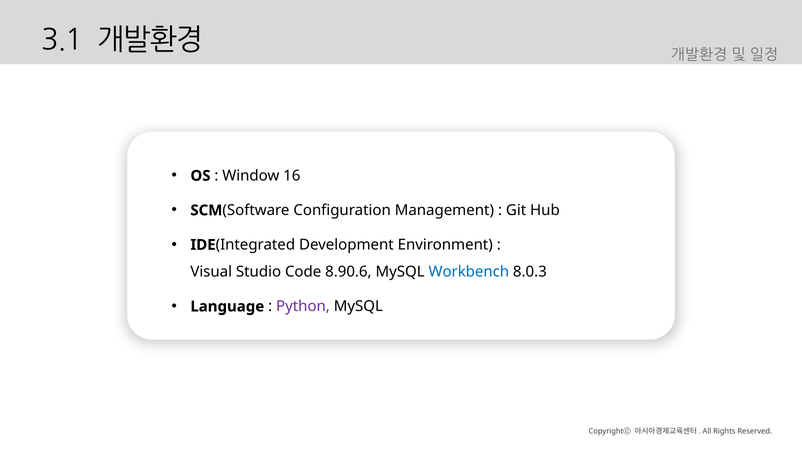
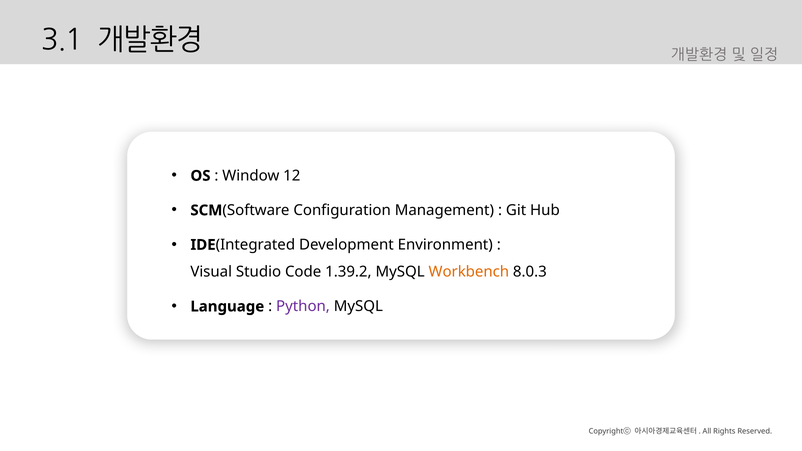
16: 16 -> 12 (292, 176)
8.90.6: 8.90.6 -> 1.39.2 (348, 272)
Workbench colour: blue -> orange (469, 272)
